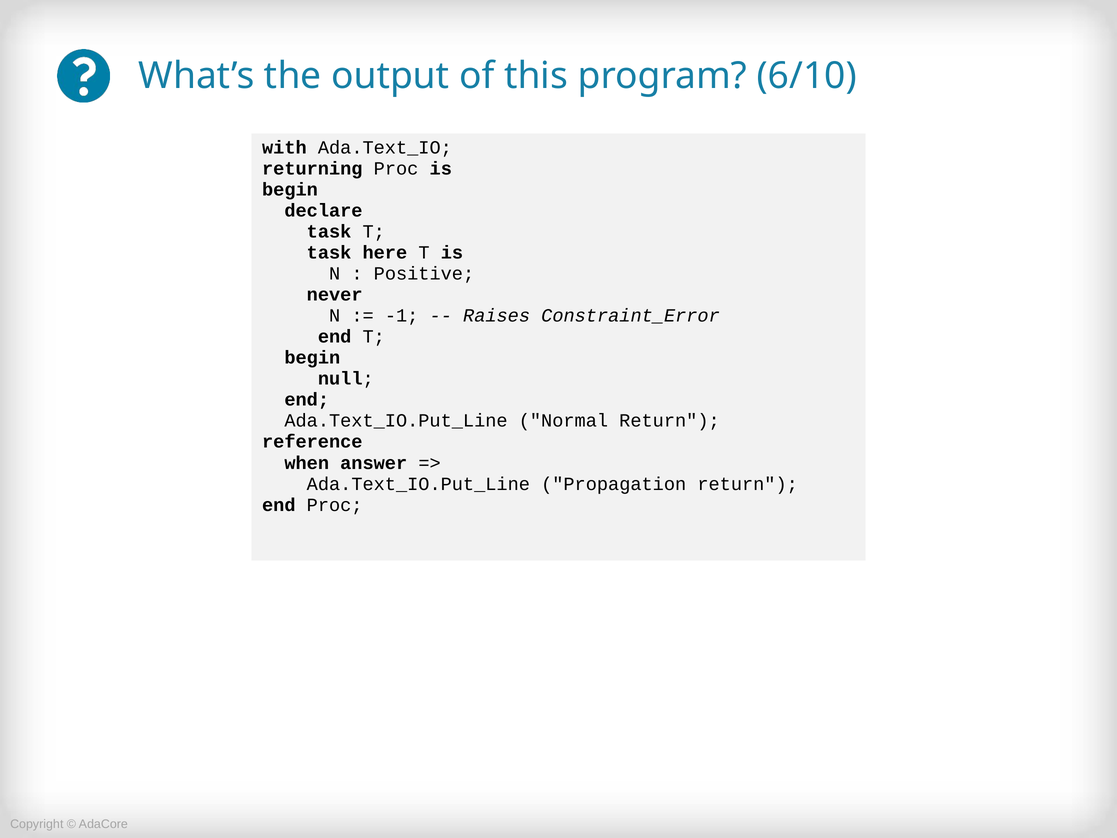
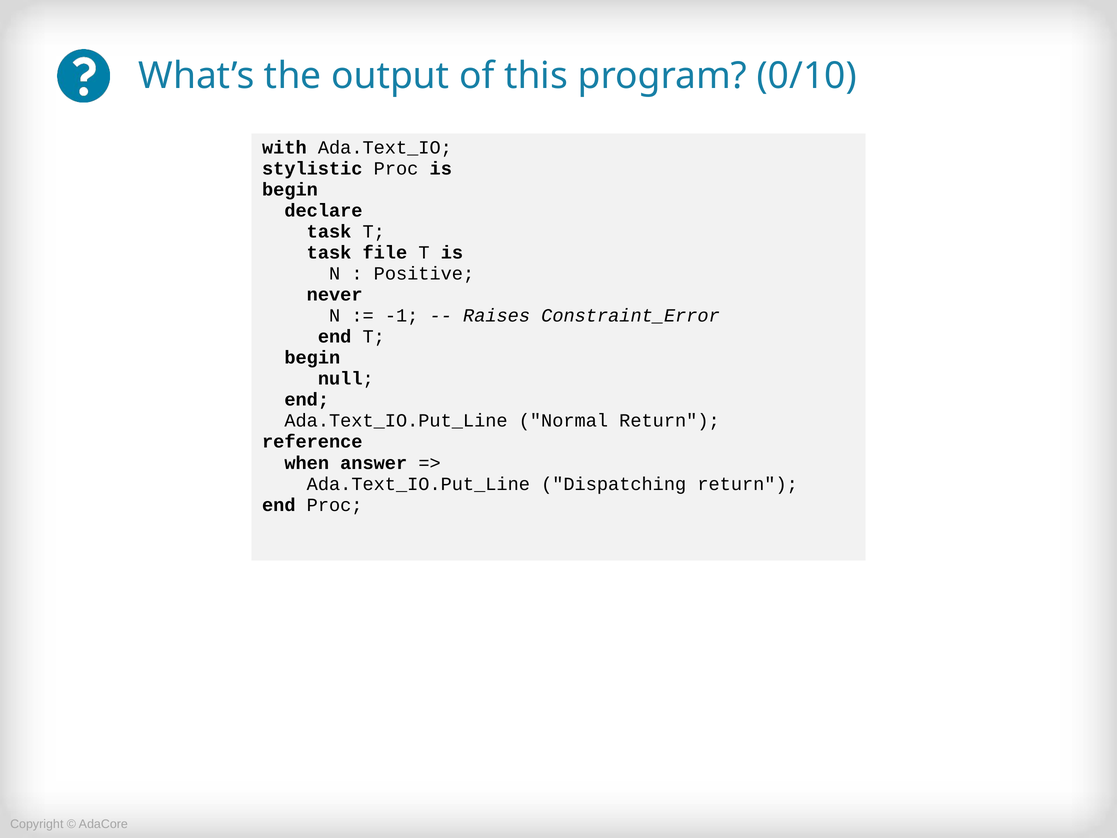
6/10: 6/10 -> 0/10 (807, 76)
returning: returning -> stylistic (312, 168)
here: here -> file (385, 253)
Propagation: Propagation -> Dispatching (614, 484)
